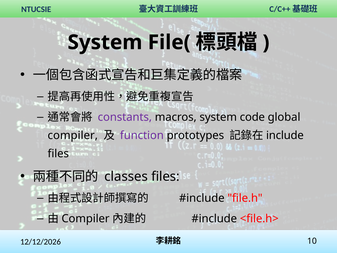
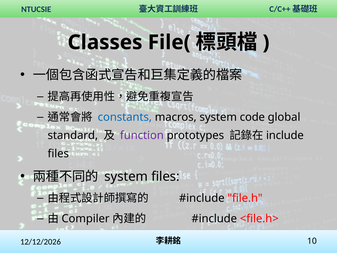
System: System -> Classes (105, 42)
constants colour: purple -> blue (125, 117)
compiler: compiler -> standard (73, 135)
classes: classes -> system (126, 176)
